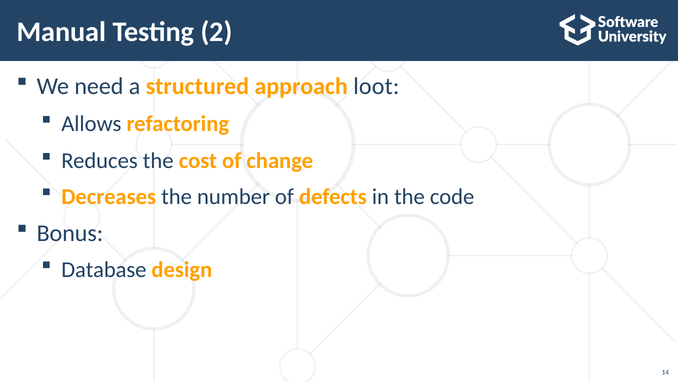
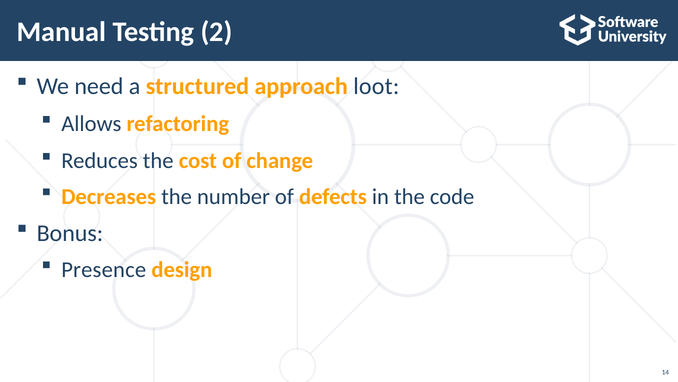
Database: Database -> Presence (104, 269)
